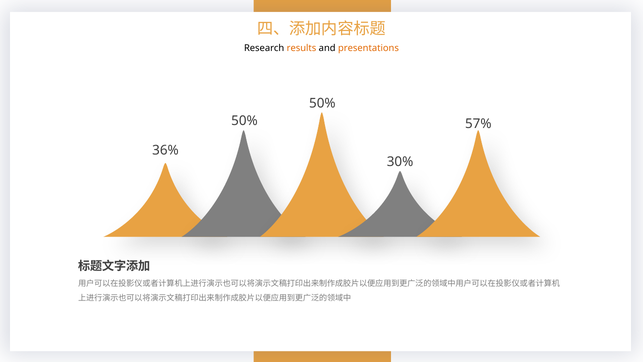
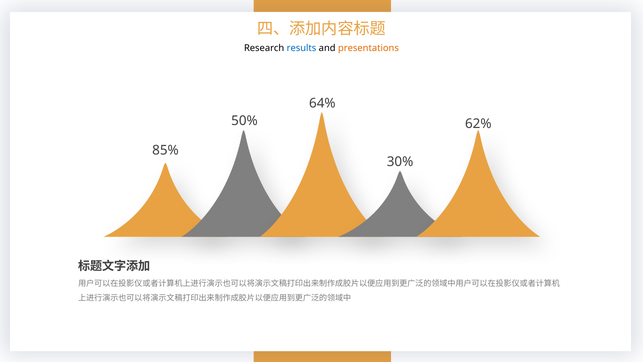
results colour: orange -> blue (302, 48)
50%: 50% -> 64% (322, 103)
57%: 57% -> 62% (478, 124)
36%: 36% -> 85% (165, 150)
